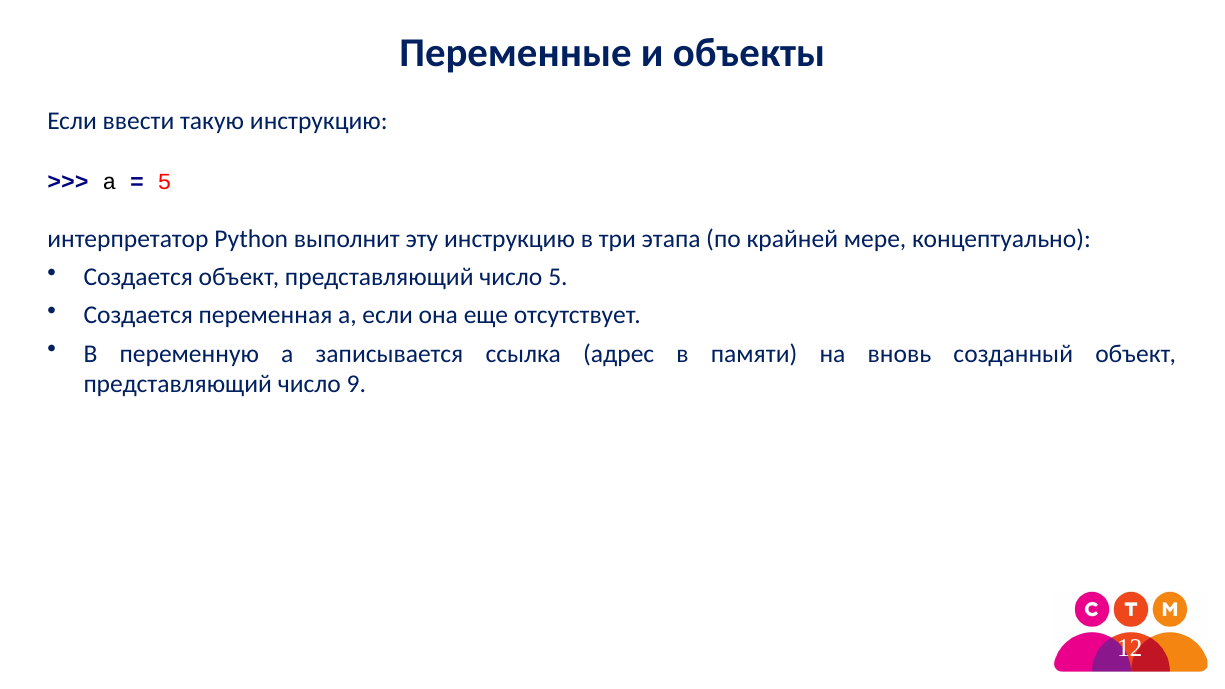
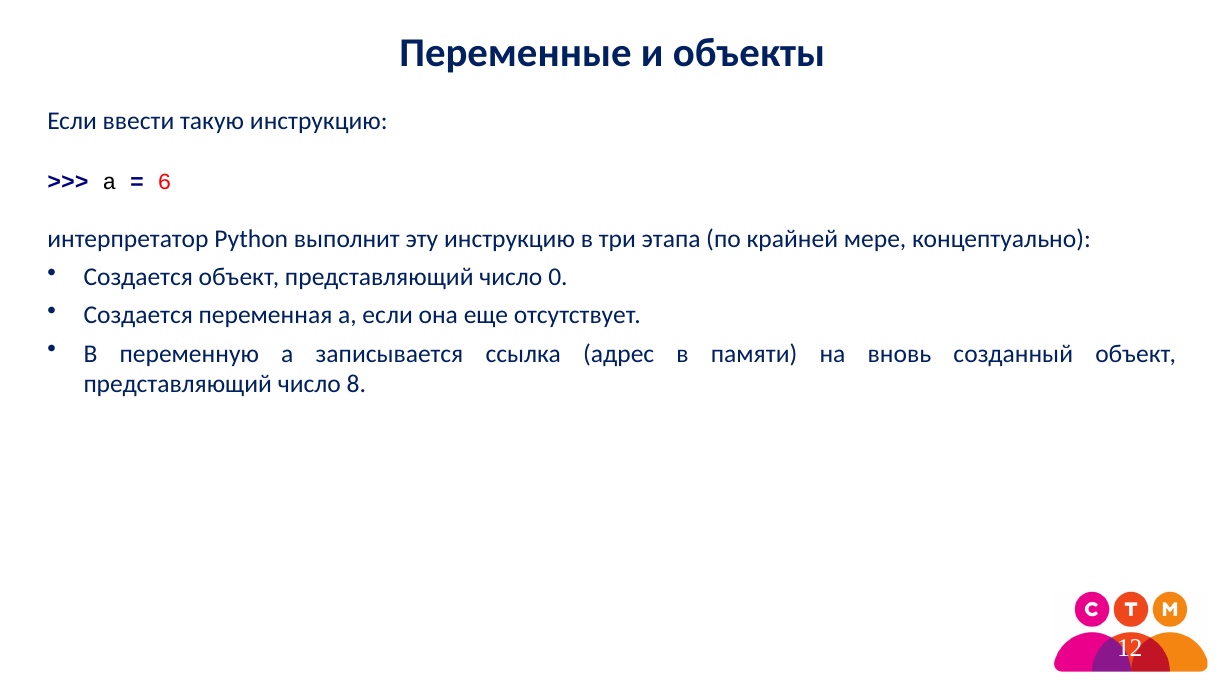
5: 5 -> 6 (165, 182)
число 5: 5 -> 0 (558, 277)
9: 9 -> 8 (356, 384)
